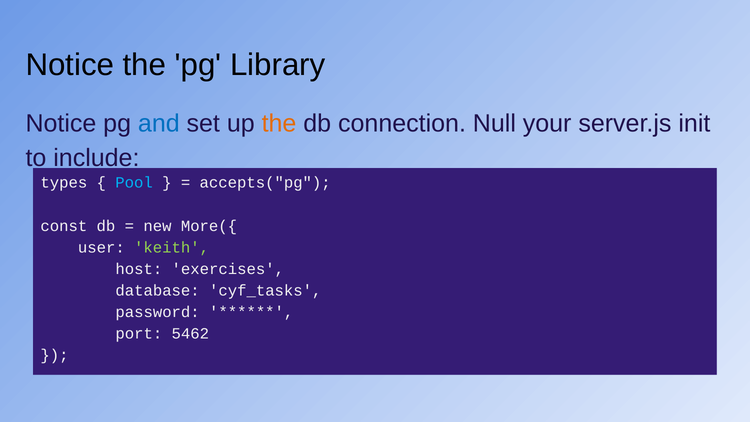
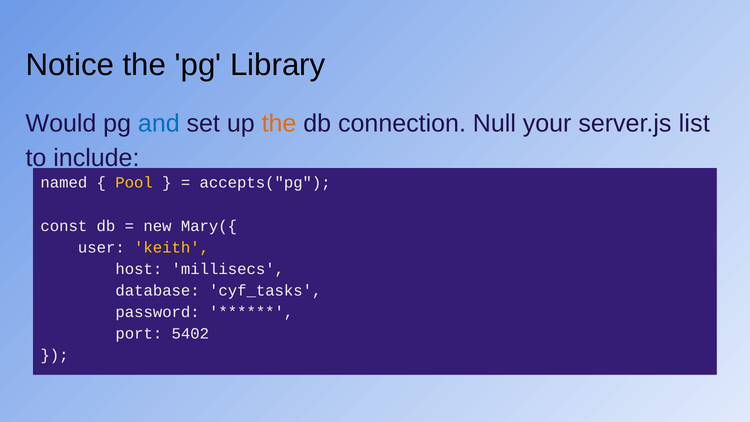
Notice: Notice -> Would (61, 123)
init: init -> list (694, 123)
types: types -> named (64, 183)
Pool colour: light blue -> yellow (134, 183)
More({: More({ -> Mary({ (209, 226)
keith colour: light green -> yellow (172, 247)
exercises: exercises -> millisecs (228, 269)
5462: 5462 -> 5402 (190, 334)
